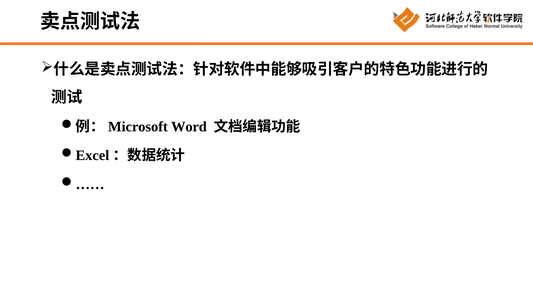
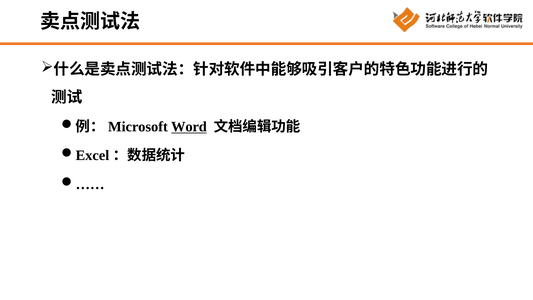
Word underline: none -> present (189, 127)
